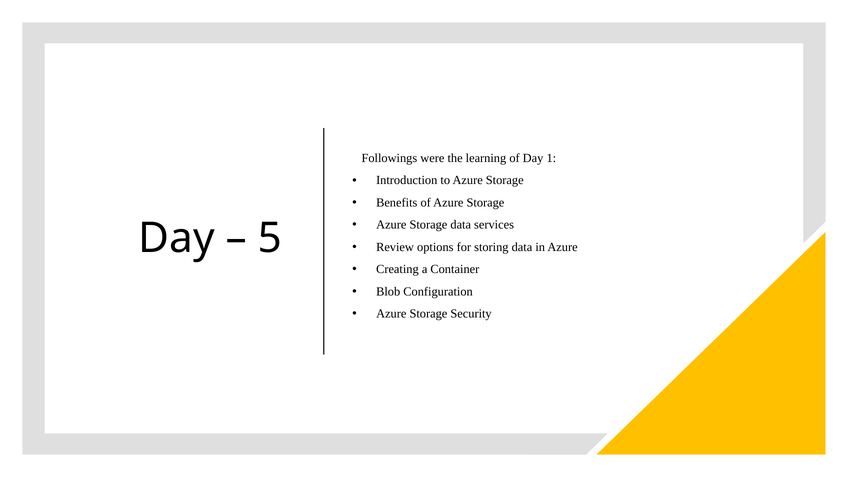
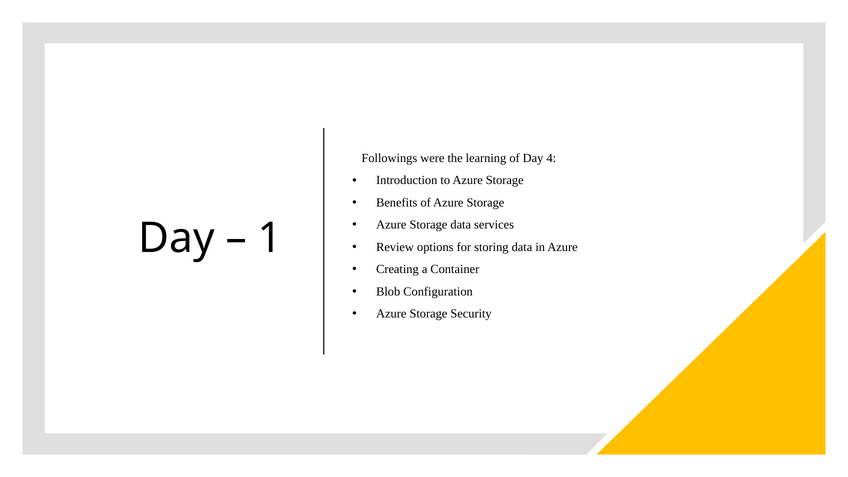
1: 1 -> 4 (551, 158)
5: 5 -> 1 (270, 238)
